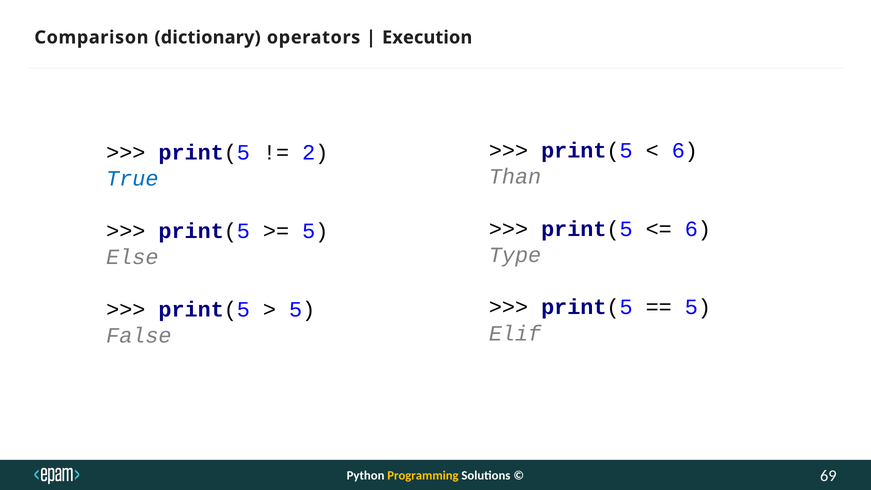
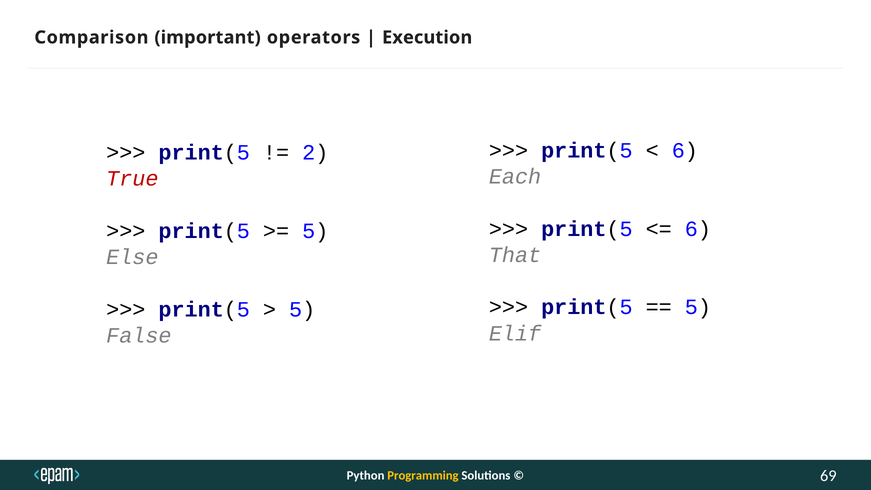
dictionary: dictionary -> important (208, 37)
Than: Than -> Each (515, 177)
True colour: blue -> red (132, 179)
Type: Type -> That (515, 255)
